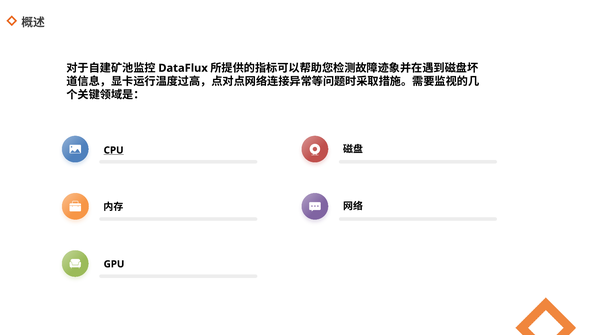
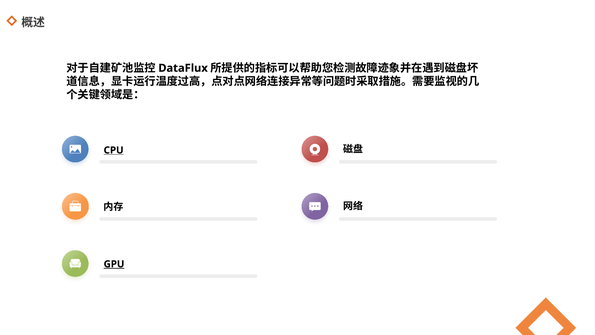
GPU underline: none -> present (114, 264)
